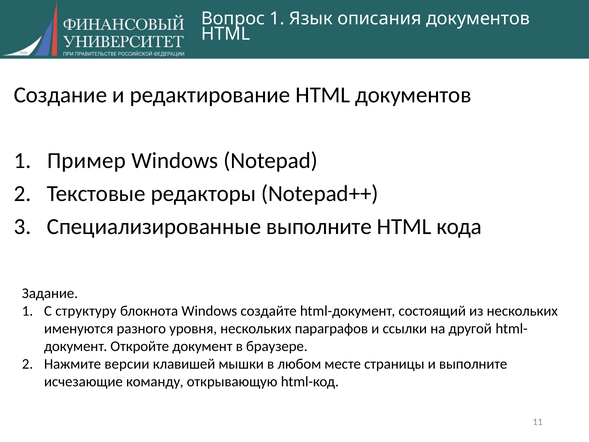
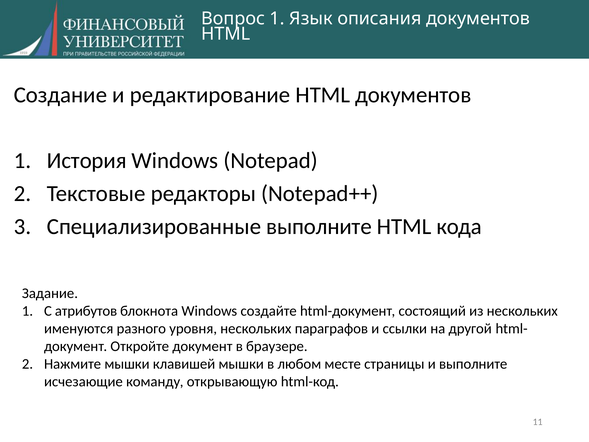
Пример: Пример -> История (87, 161)
структуру: структуру -> атрибутов (86, 311)
Нажмите версии: версии -> мышки (127, 364)
